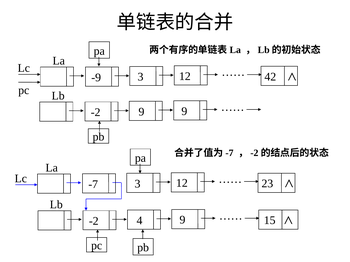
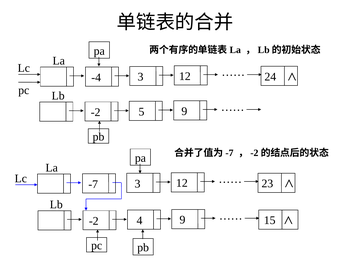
-9: -9 -> -4 (96, 78)
42: 42 -> 24 (270, 77)
-2 9: 9 -> 5 (141, 112)
